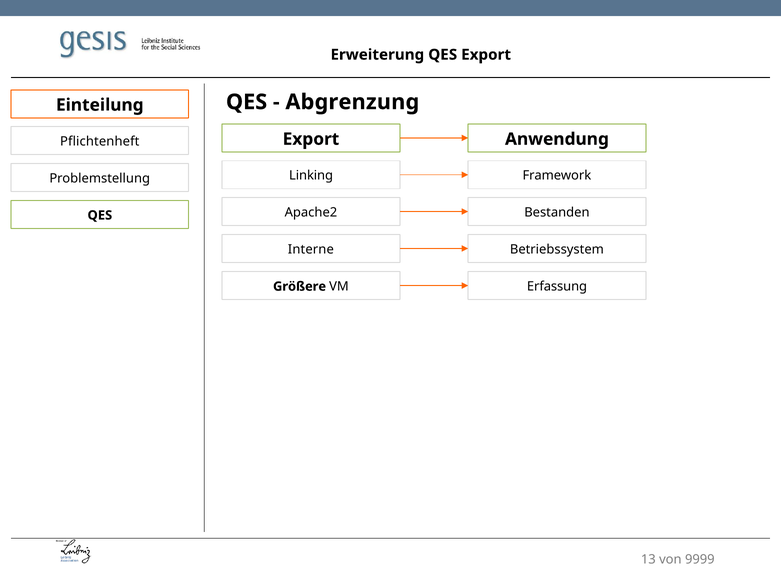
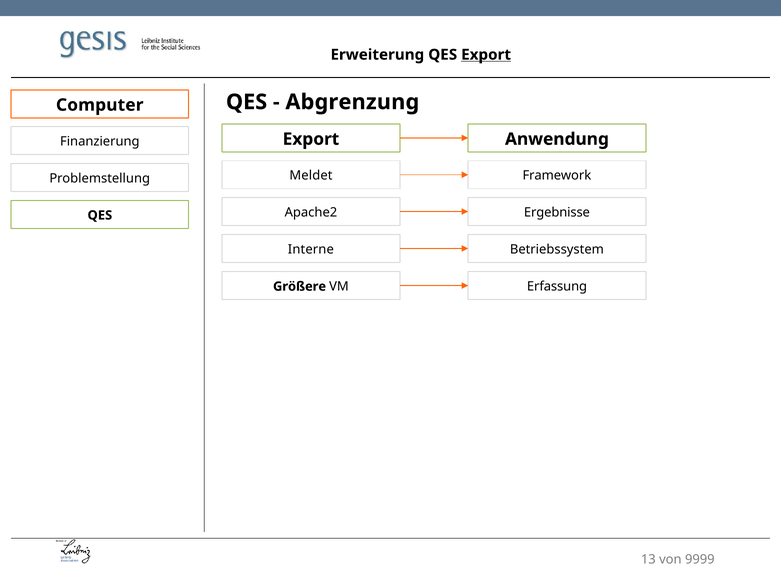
Export underline: none -> present (486, 55)
Einteilung: Einteilung -> Computer (100, 105)
Pflichtenheft: Pflichtenheft -> Finanzierung (100, 142)
Linking: Linking -> Meldet (311, 176)
Bestanden: Bestanden -> Ergebnisse (557, 213)
